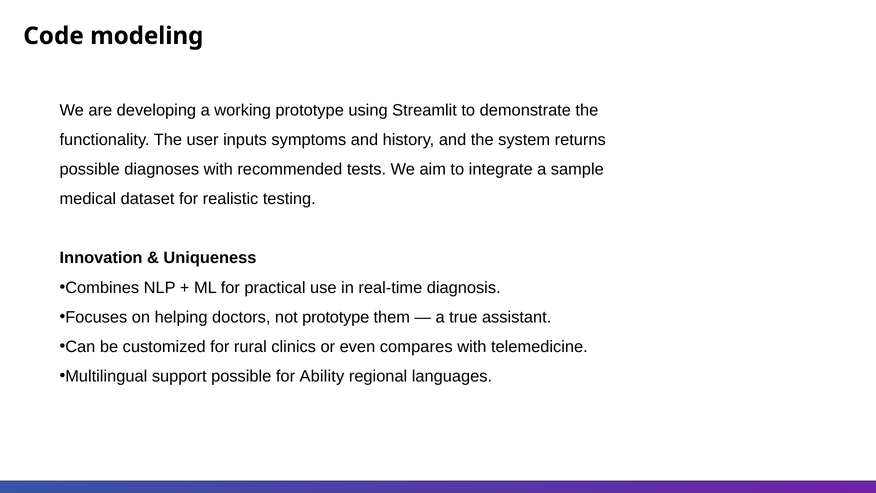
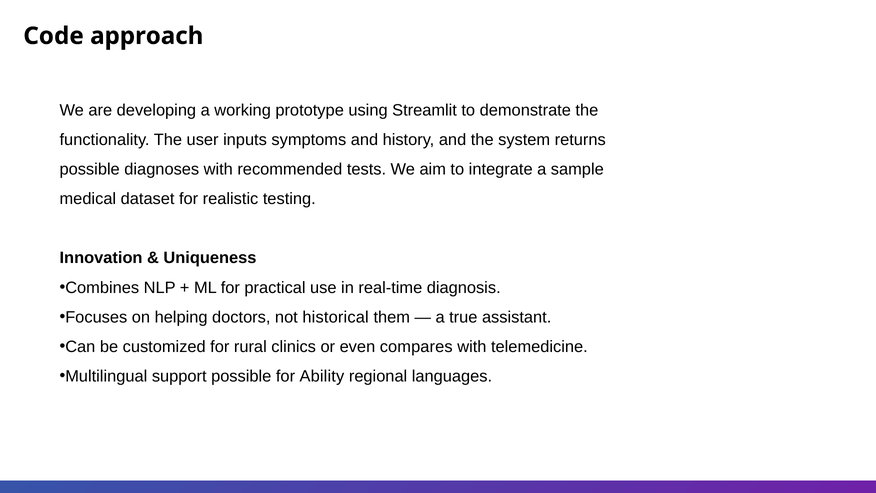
modeling: modeling -> approach (147, 36)
not prototype: prototype -> historical (336, 317)
